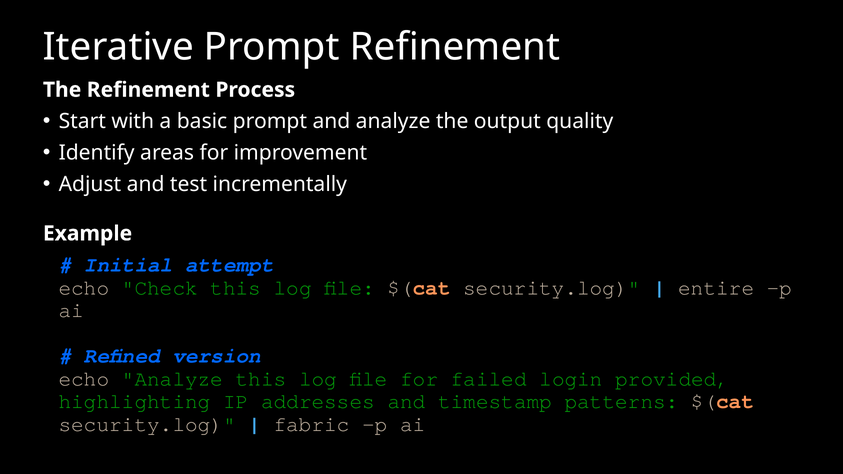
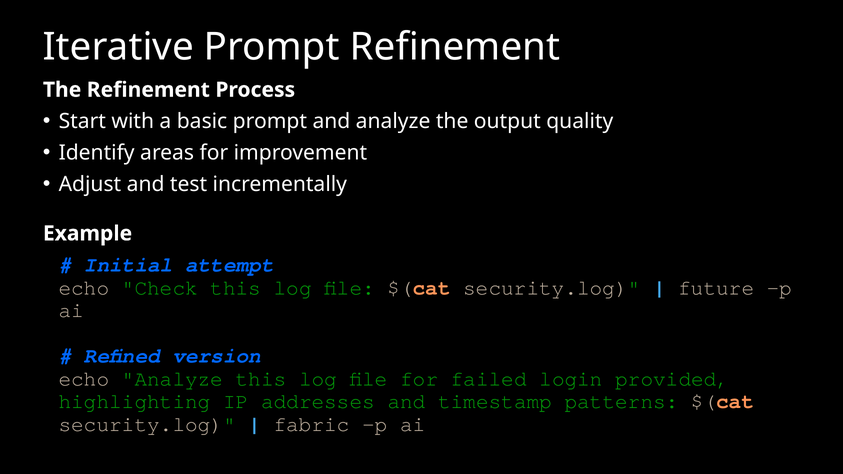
entire: entire -> future (716, 288)
